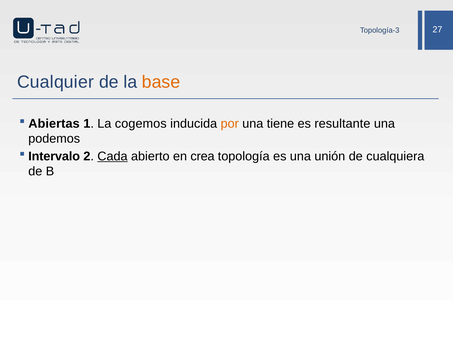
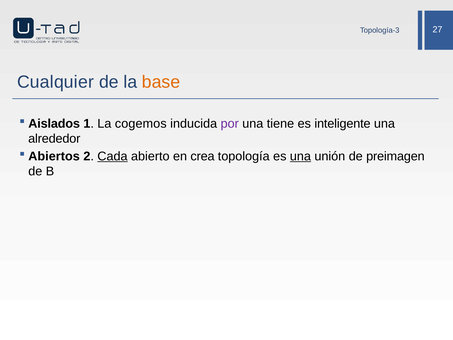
Abiertas: Abiertas -> Aislados (54, 124)
por colour: orange -> purple (230, 124)
resultante: resultante -> inteligente (343, 124)
podemos: podemos -> alrededor (54, 139)
Intervalo: Intervalo -> Abiertos (54, 156)
una underline: none -> present (300, 156)
cualquiera: cualquiera -> preimagen (395, 156)
